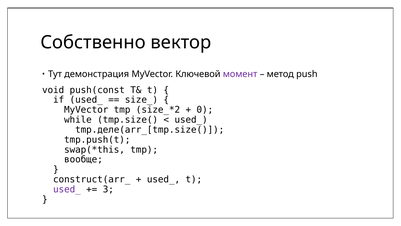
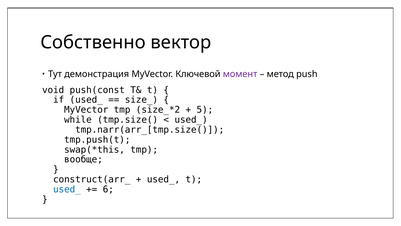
0: 0 -> 5 (205, 110)
tmp.деле(arr_[tmp.size(: tmp.деле(arr_[tmp.size( -> tmp.narr(arr_[tmp.size( (150, 130)
used_ colour: purple -> blue (67, 189)
3: 3 -> 6 (108, 189)
